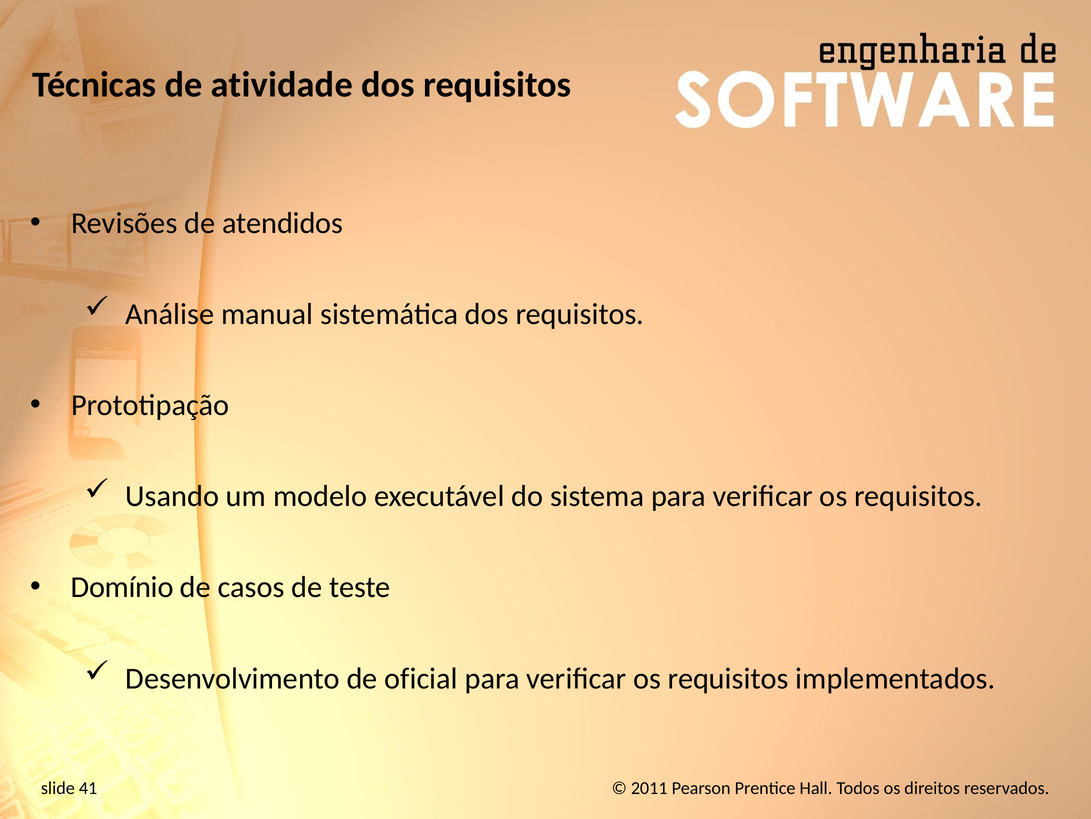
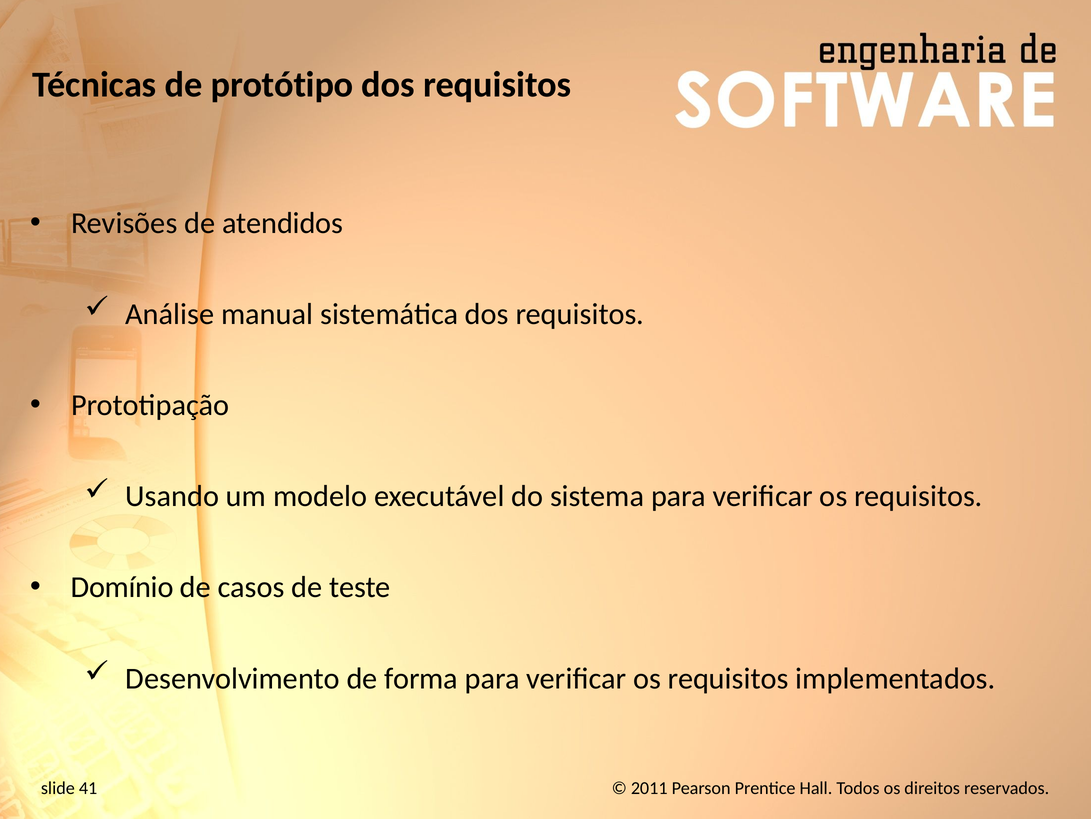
atividade: atividade -> protótipo (282, 85)
oficial: oficial -> forma (421, 678)
